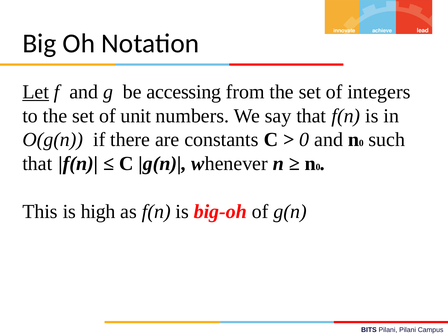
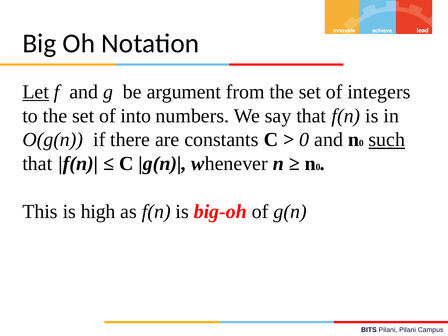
accessing: accessing -> argument (184, 92)
unit: unit -> into (136, 116)
such underline: none -> present (387, 140)
